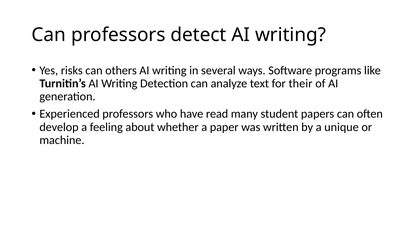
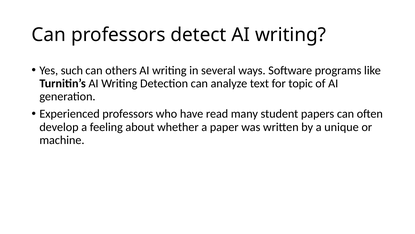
risks: risks -> such (72, 70)
their: their -> topic (301, 83)
